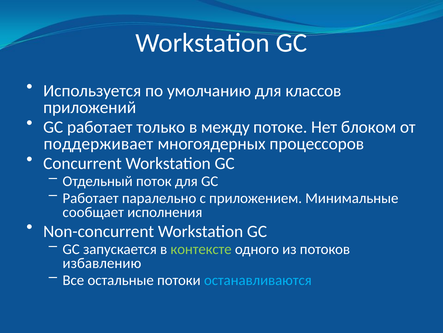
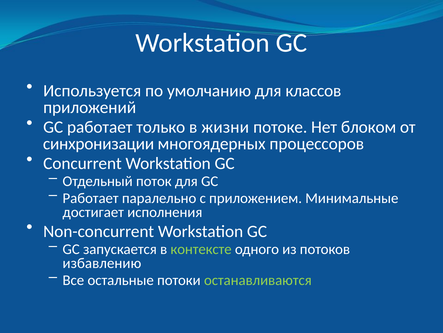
между: между -> жизни (225, 127)
поддерживает: поддерживает -> синхронизации (99, 143)
сообщает: сообщает -> достигает (93, 212)
останавливаются colour: light blue -> light green (258, 280)
